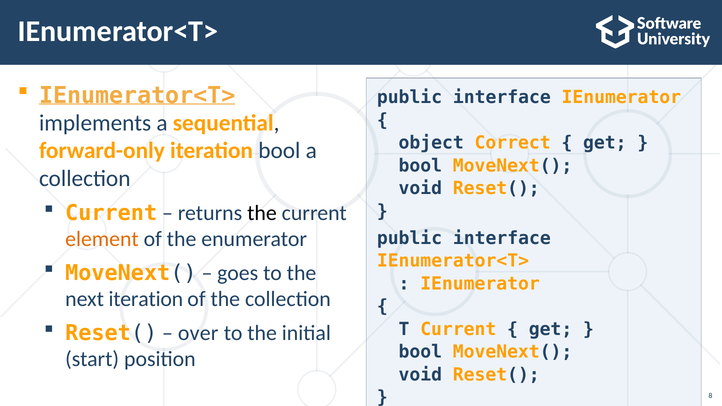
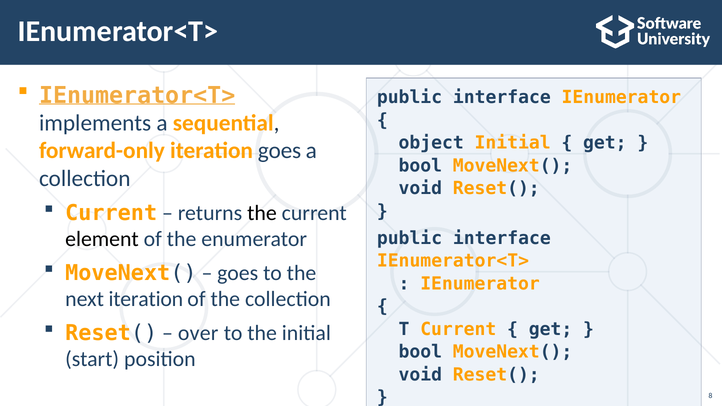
object Correct: Correct -> Initial (513, 143)
iteration bool: bool -> goes (279, 151)
element colour: orange -> black (102, 239)
